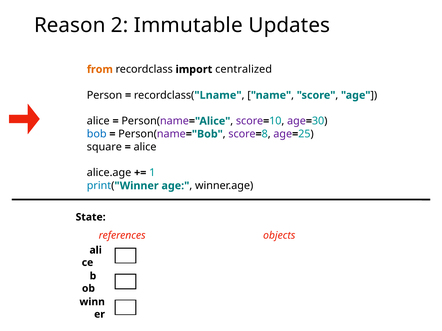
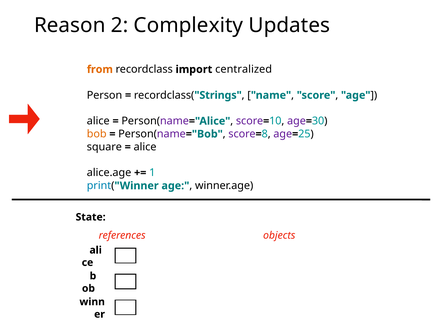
Immutable: Immutable -> Complexity (188, 25)
Lname: Lname -> Strings (218, 95)
bob colour: blue -> orange (97, 134)
